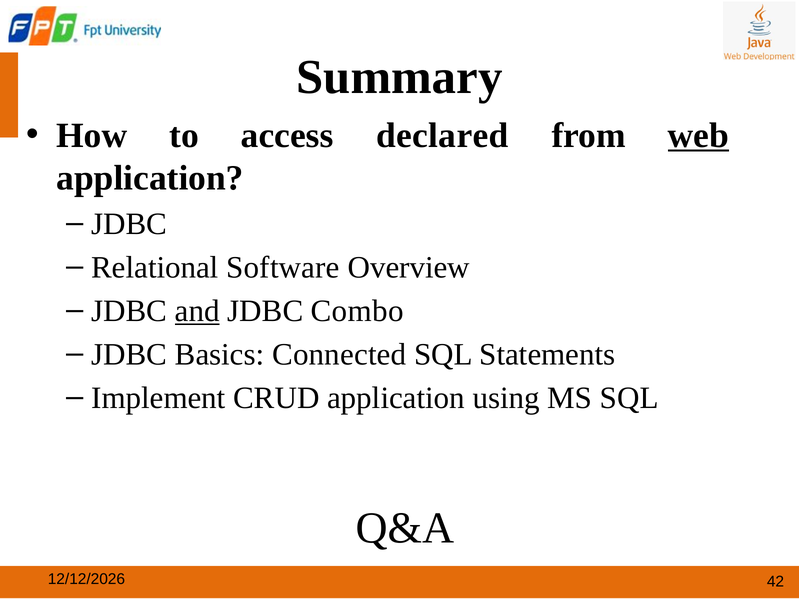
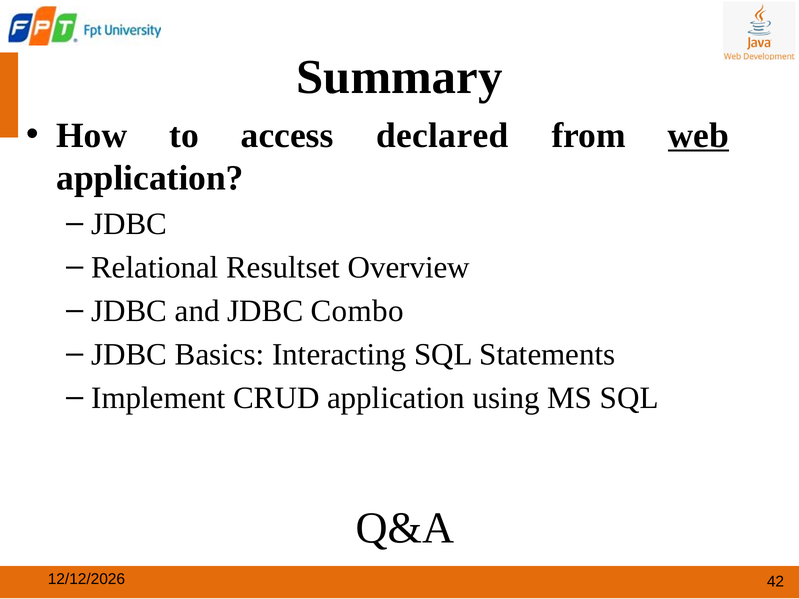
Software: Software -> Resultset (283, 267)
and underline: present -> none (197, 311)
Connected: Connected -> Interacting (339, 355)
